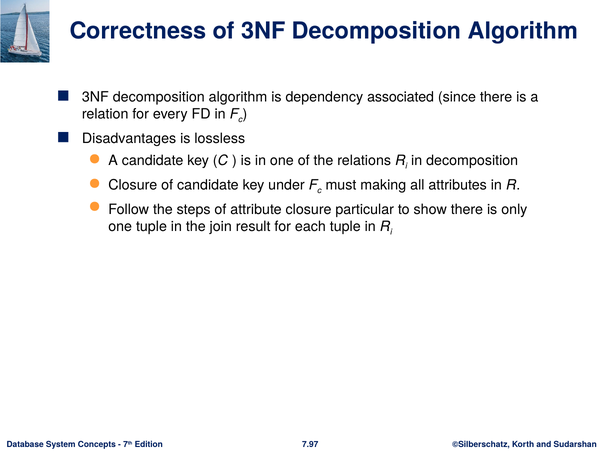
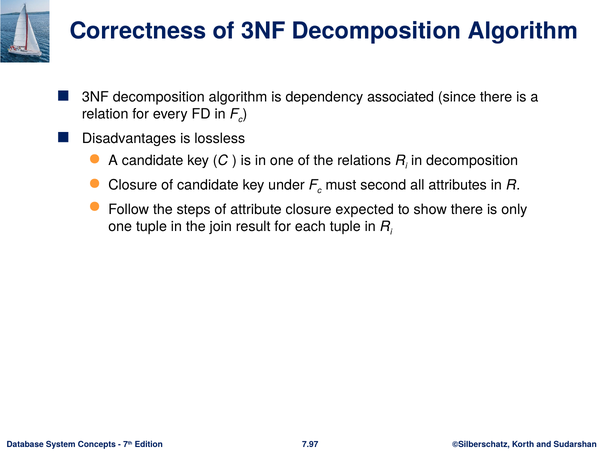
making: making -> second (383, 185)
particular: particular -> expected (365, 210)
